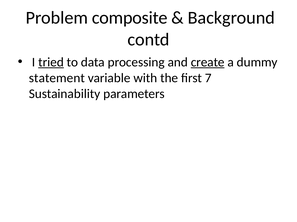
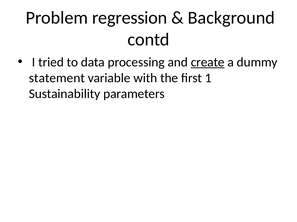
composite: composite -> regression (130, 18)
tried underline: present -> none (51, 62)
7: 7 -> 1 (208, 78)
